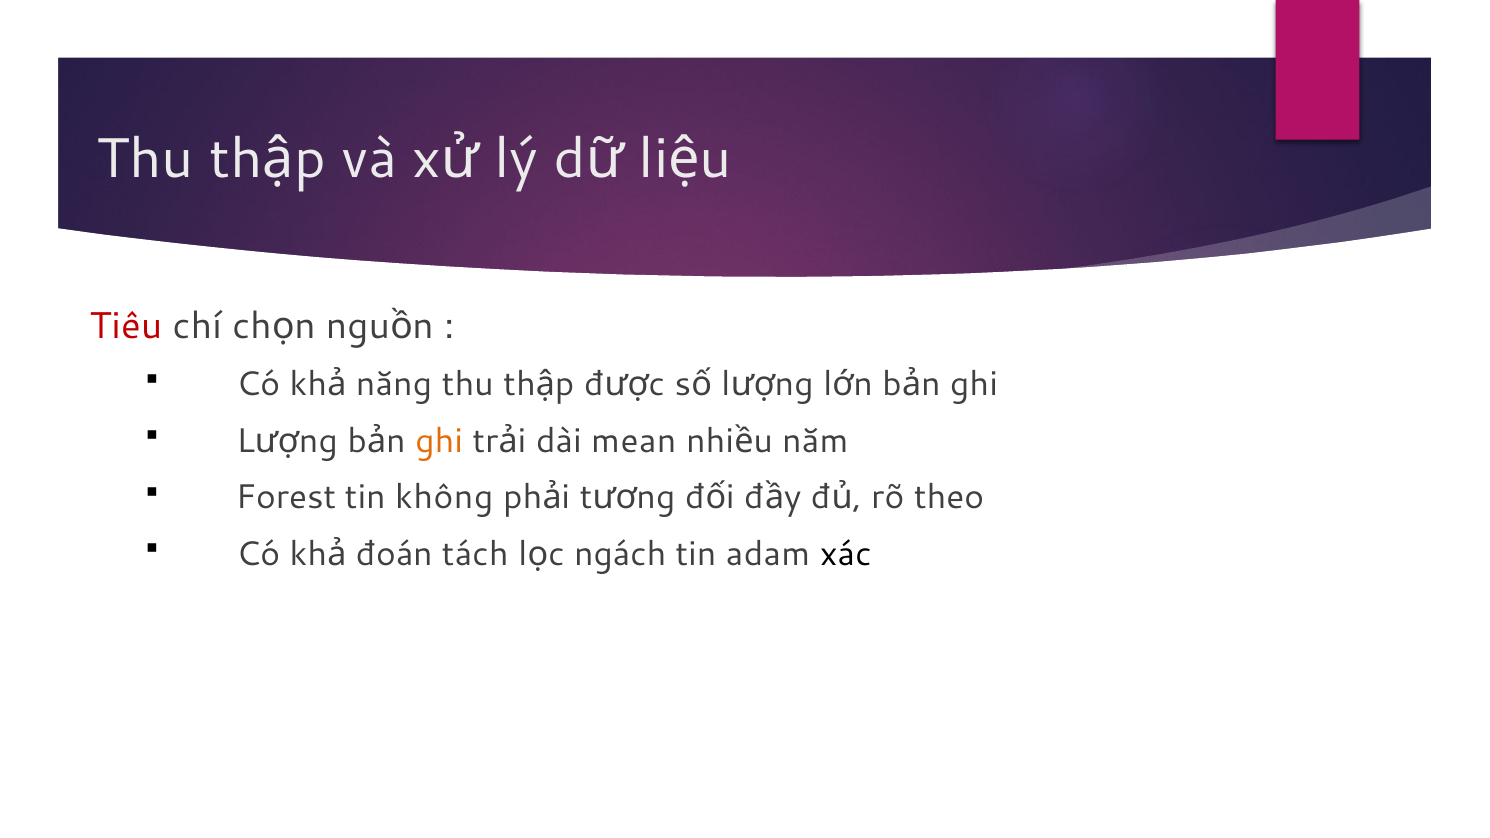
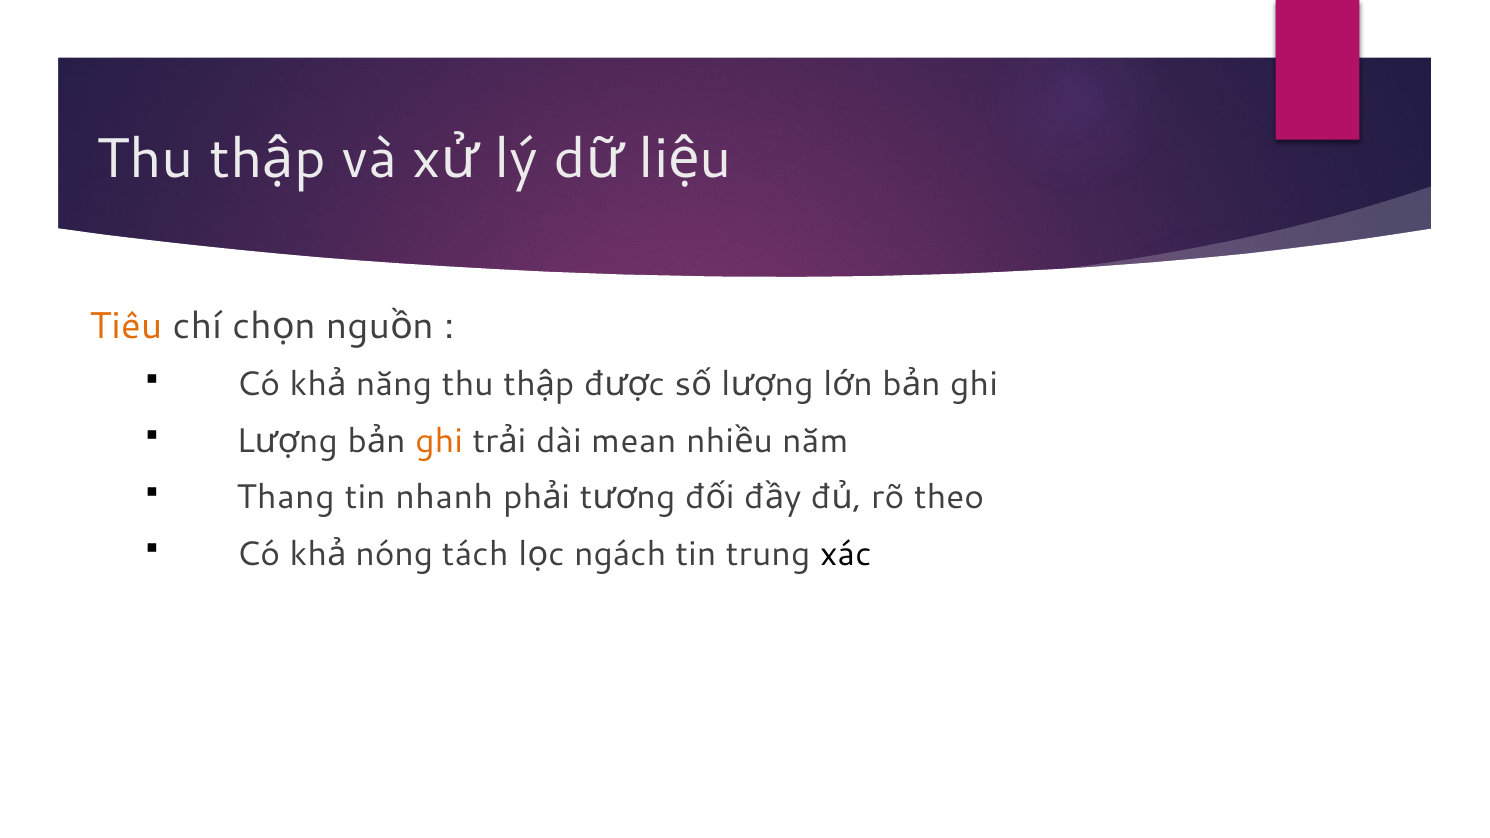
Tiêu colour: red -> orange (126, 326)
Forest: Forest -> Thang (286, 498)
không: không -> nhanh (444, 498)
đoán: đoán -> nóng (394, 554)
adam: adam -> trung (768, 554)
